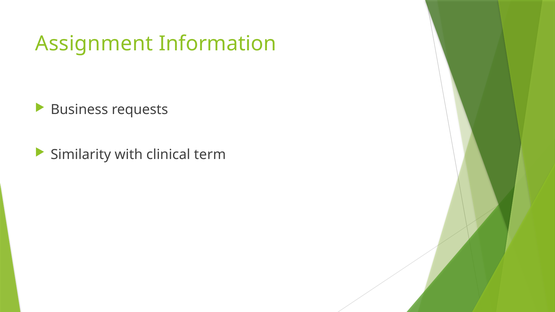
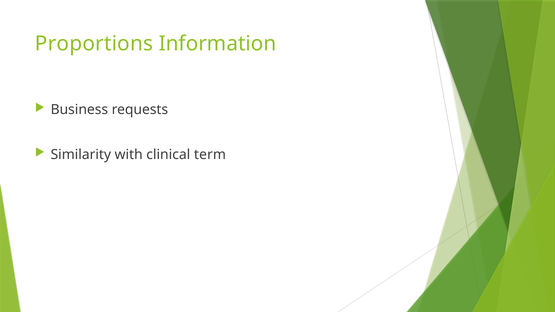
Assignment: Assignment -> Proportions (94, 44)
